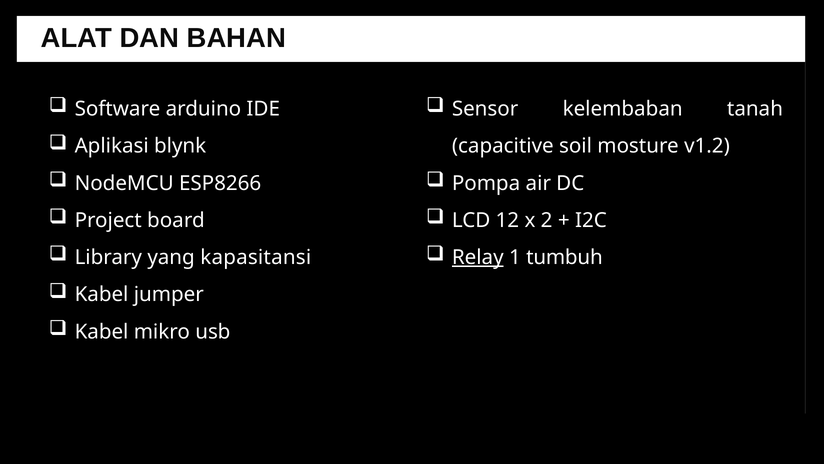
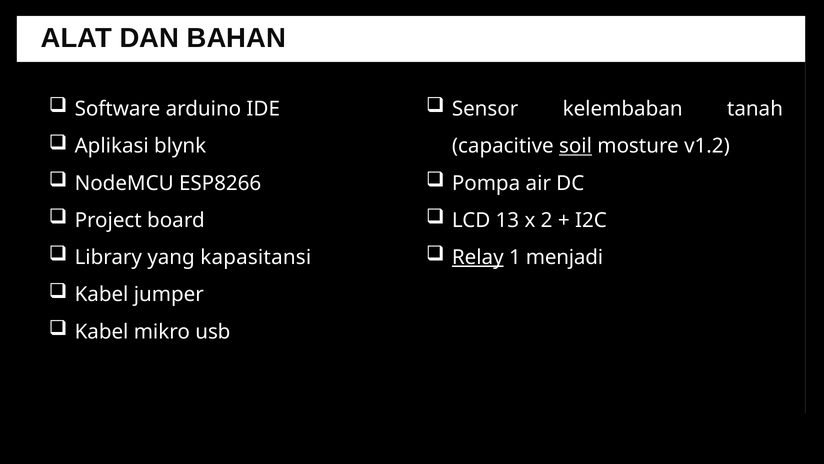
soil underline: none -> present (576, 146)
12: 12 -> 13 (507, 220)
tumbuh: tumbuh -> menjadi (564, 257)
